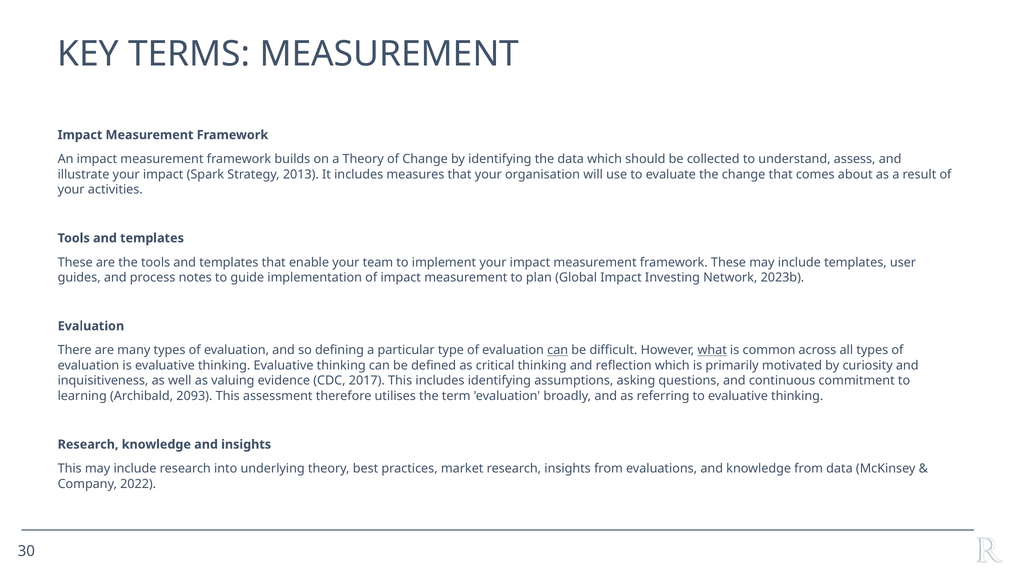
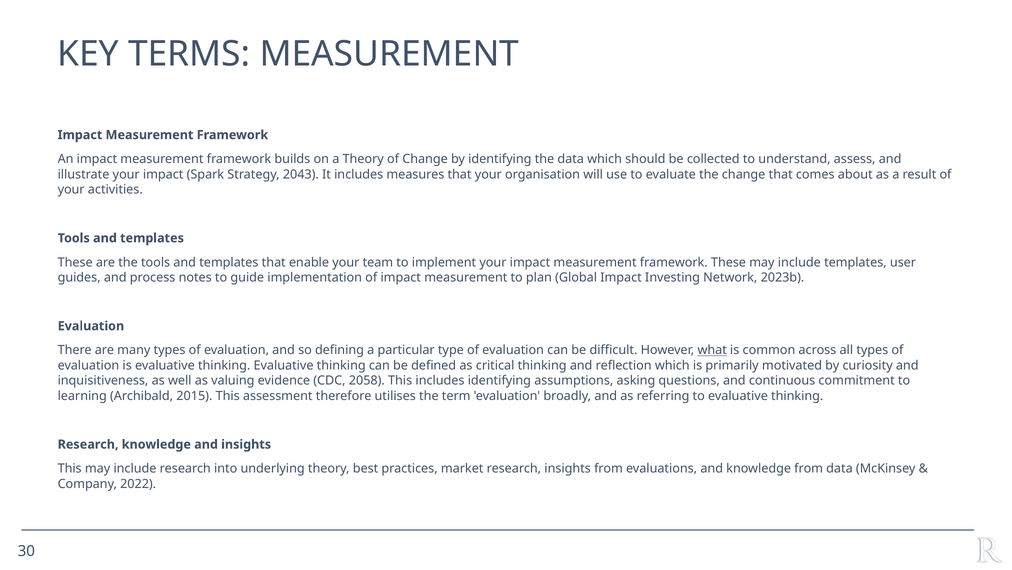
2013: 2013 -> 2043 (301, 174)
can underline: present -> none (558, 350)
2017: 2017 -> 2058 (367, 380)
2093: 2093 -> 2015 (194, 395)
